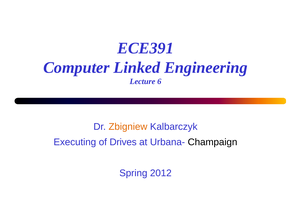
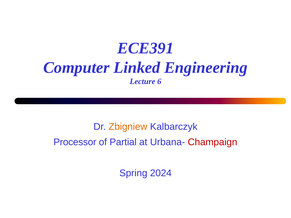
Executing: Executing -> Processor (75, 142)
Drives: Drives -> Partial (123, 142)
Champaign colour: black -> red (213, 142)
2012: 2012 -> 2024 (161, 173)
